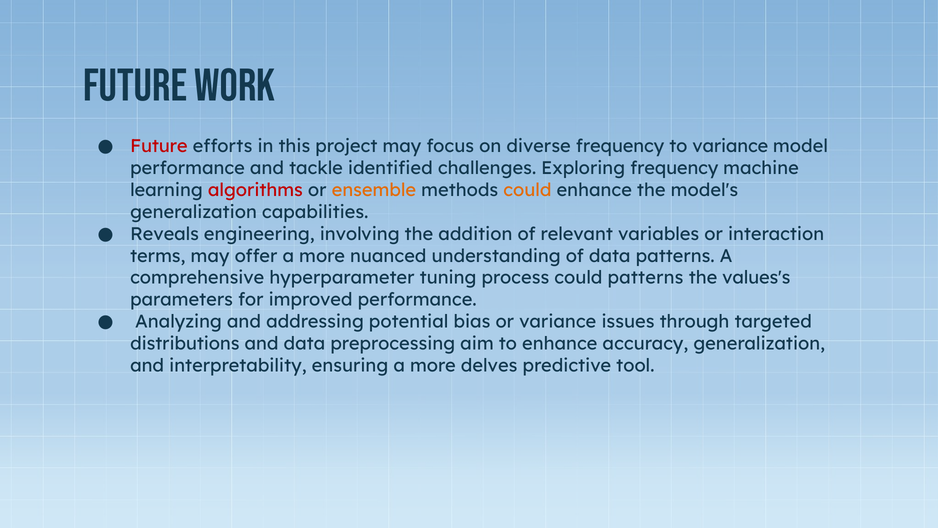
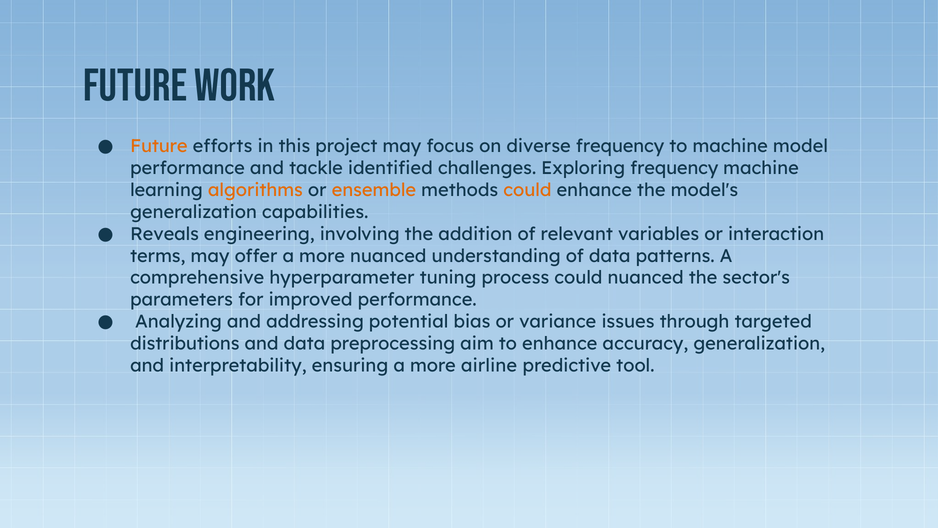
Future colour: red -> orange (159, 146)
to variance: variance -> machine (730, 146)
algorithms colour: red -> orange (255, 190)
could patterns: patterns -> nuanced (646, 278)
values's: values's -> sector's (756, 278)
delves: delves -> airline (489, 365)
